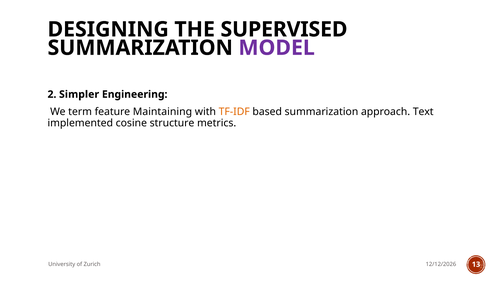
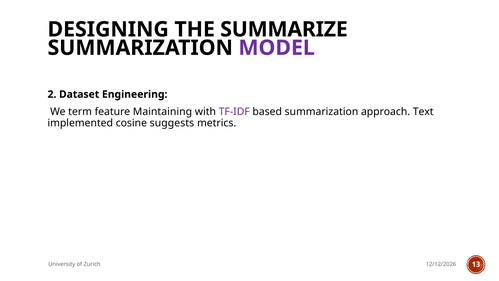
SUPERVISED: SUPERVISED -> SUMMARIZE (284, 29)
Simpler: Simpler -> Dataset (79, 94)
TF-IDF colour: orange -> purple (234, 112)
structure: structure -> suggests (172, 123)
